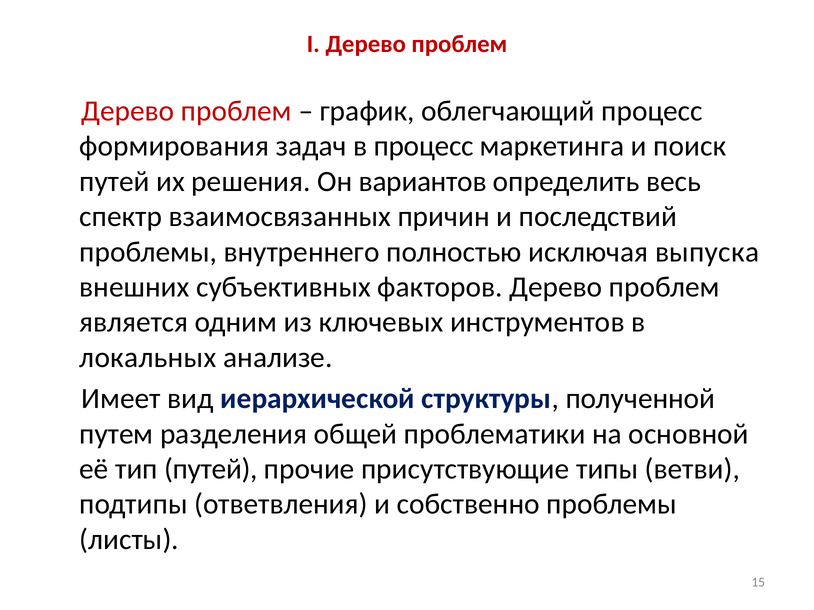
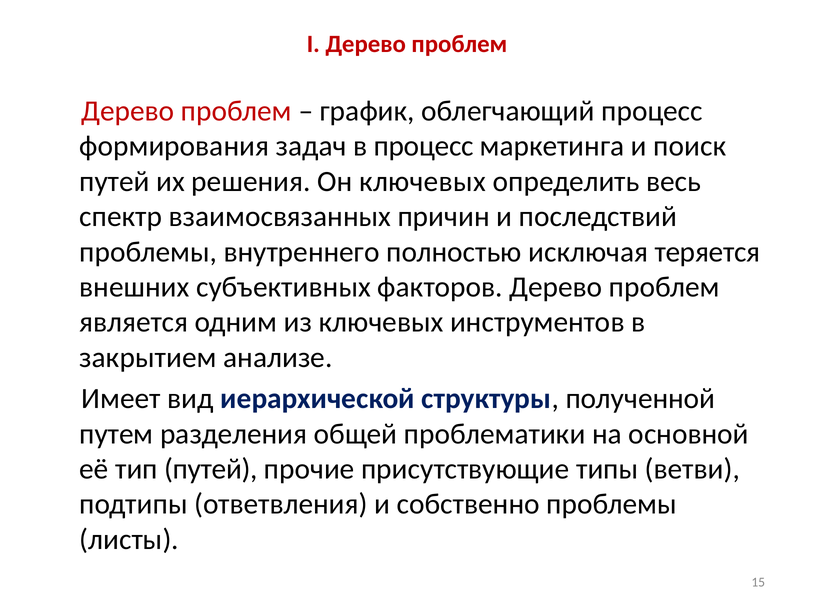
Он вариантов: вариантов -> ключевых (422, 182)
выпуска: выпуска -> теряется (707, 252)
локальных: локальных -> закрытием (148, 358)
